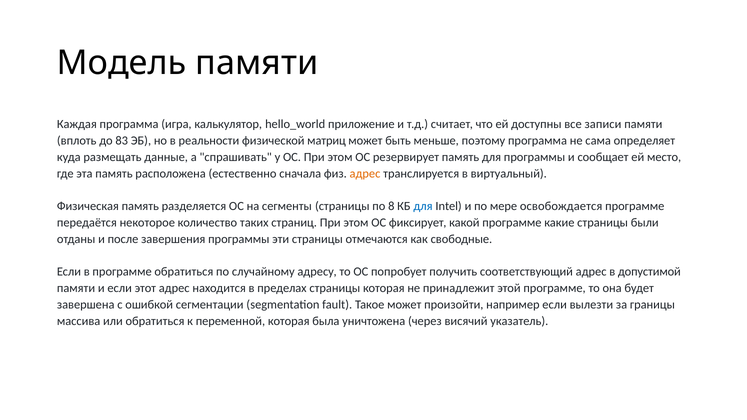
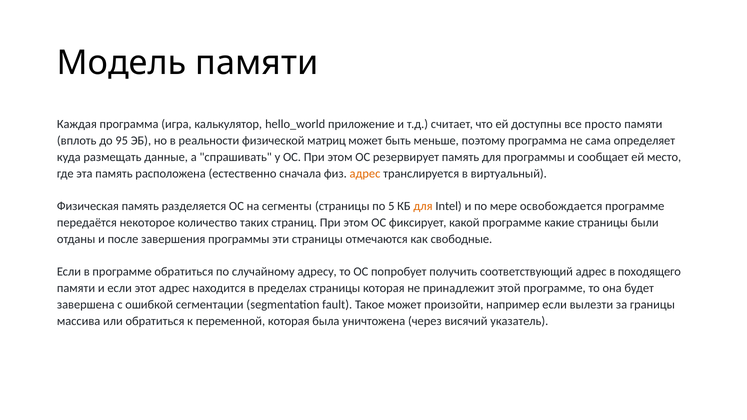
записи: записи -> просто (603, 124)
83: 83 -> 95 (122, 141)
8: 8 -> 5 (391, 206)
для colour: blue -> orange (423, 206)
допустимой: допустимой -> походящего (649, 272)
